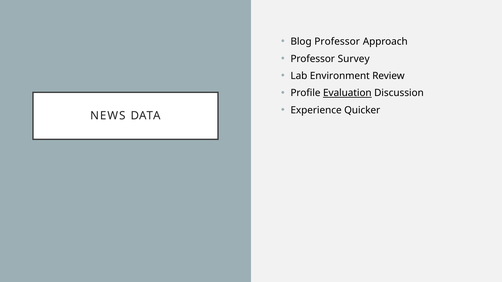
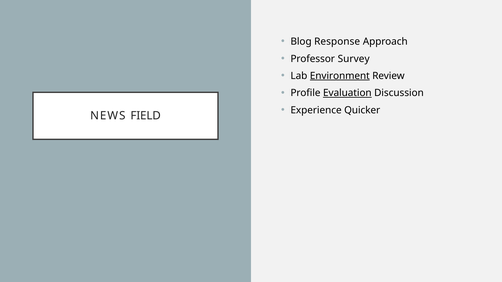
Blog Professor: Professor -> Response (337, 42)
Environment underline: none -> present (340, 76)
DATA: DATA -> FIELD (146, 116)
